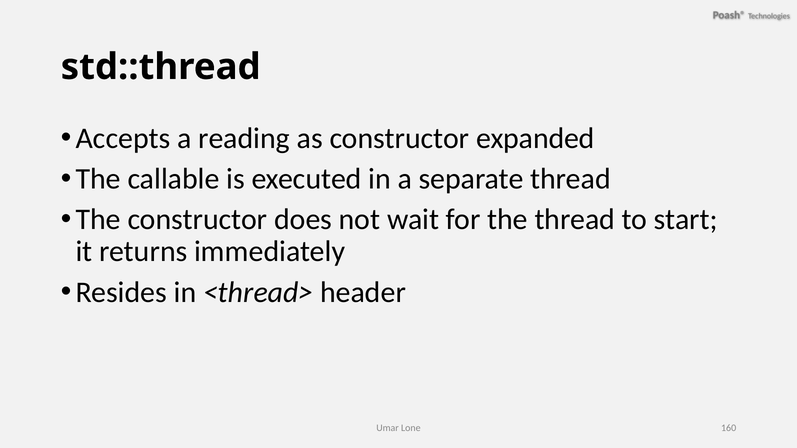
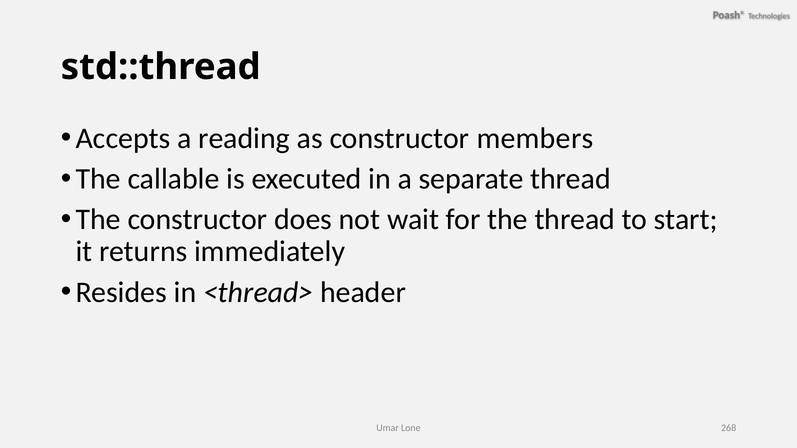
expanded: expanded -> members (535, 138)
160: 160 -> 268 (729, 428)
